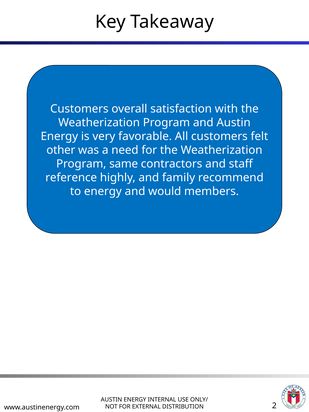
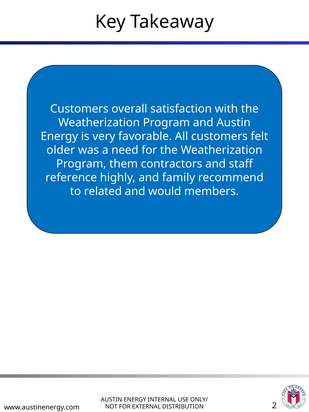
other: other -> older (61, 150)
same: same -> them (124, 164)
to energy: energy -> related (103, 191)
